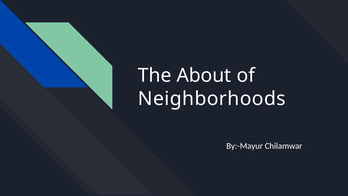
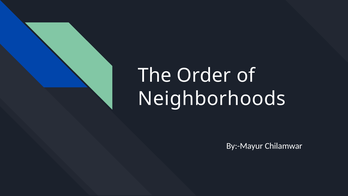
About: About -> Order (204, 76)
